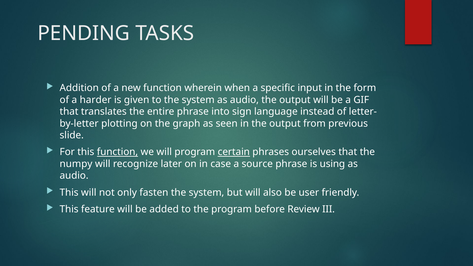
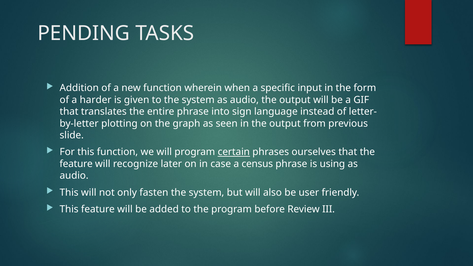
function underline: present -> none (117, 152)
numpy: numpy -> feature (76, 164)
source: source -> census (257, 164)
